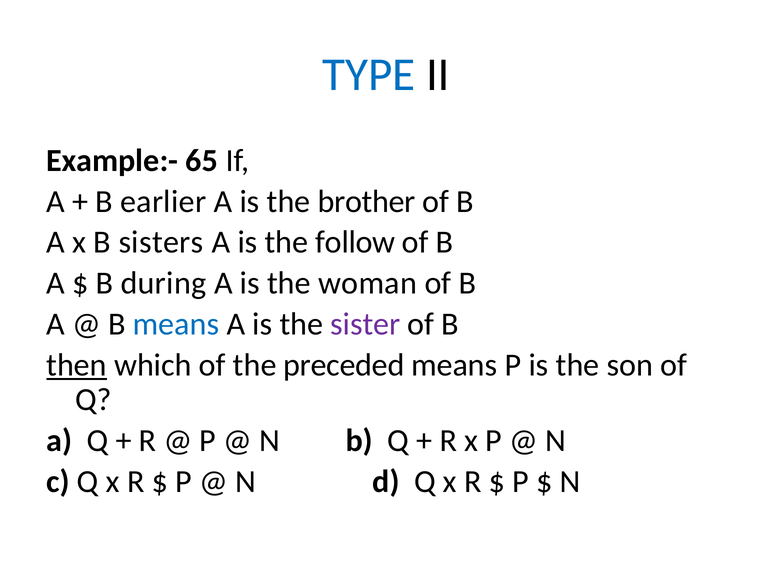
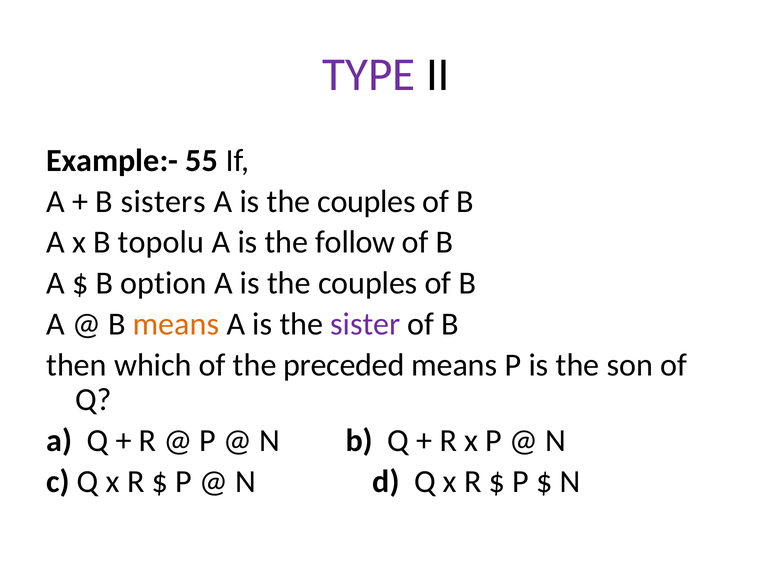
TYPE colour: blue -> purple (369, 75)
65: 65 -> 55 (202, 161)
earlier: earlier -> sisters (163, 201)
brother: brother -> couples (367, 201)
sisters: sisters -> topolu (161, 242)
during: during -> option (164, 283)
woman: woman -> couples (368, 283)
means colour: blue -> orange (176, 324)
then underline: present -> none (77, 365)
